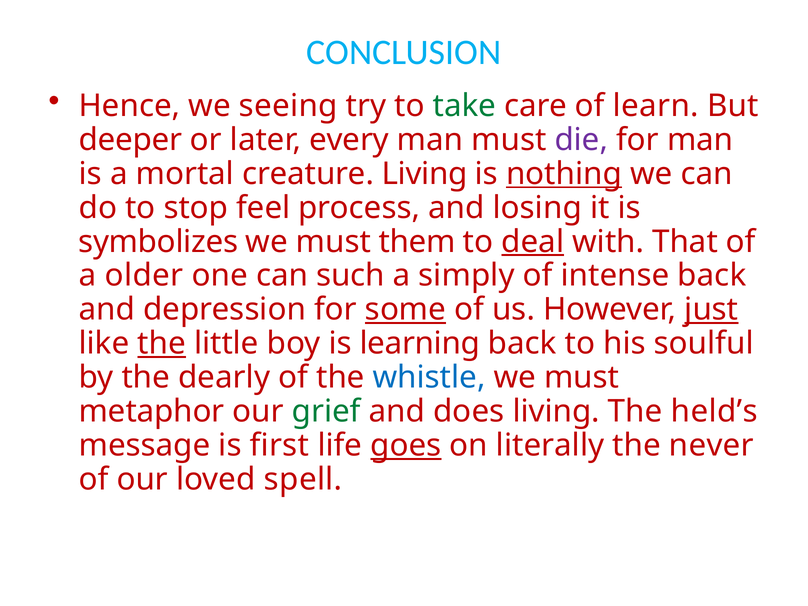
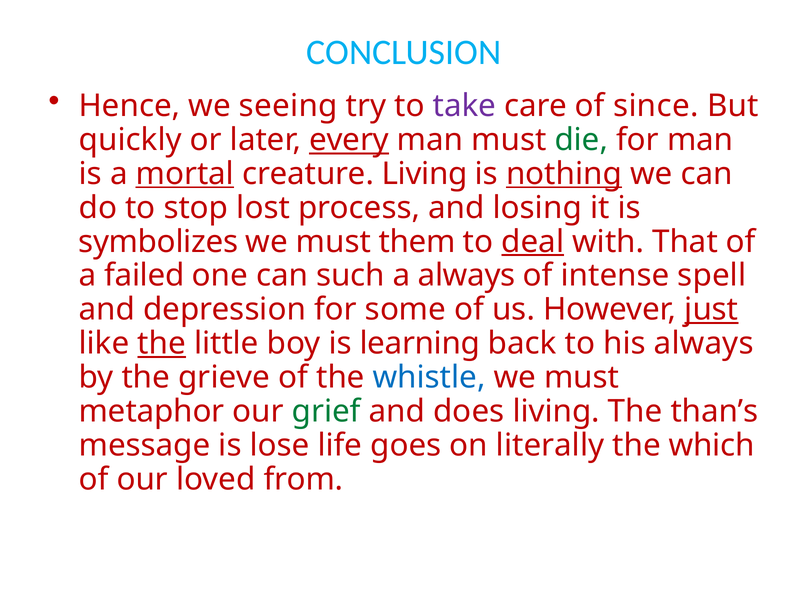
take colour: green -> purple (464, 106)
learn: learn -> since (656, 106)
deeper: deeper -> quickly (130, 140)
every underline: none -> present (349, 140)
die colour: purple -> green (581, 140)
mortal underline: none -> present (185, 174)
feel: feel -> lost (263, 208)
older: older -> failed (144, 276)
a simply: simply -> always (467, 276)
intense back: back -> spell (712, 276)
some underline: present -> none (406, 310)
his soulful: soulful -> always (704, 343)
dearly: dearly -> grieve (224, 377)
held’s: held’s -> than’s (715, 411)
first: first -> lose (280, 445)
goes underline: present -> none (406, 445)
never: never -> which (712, 445)
spell: spell -> from (303, 479)
